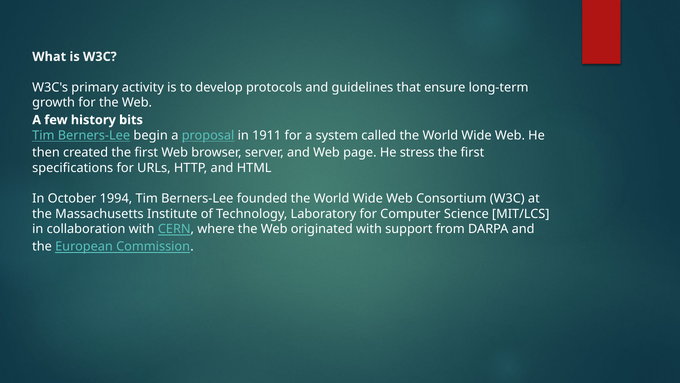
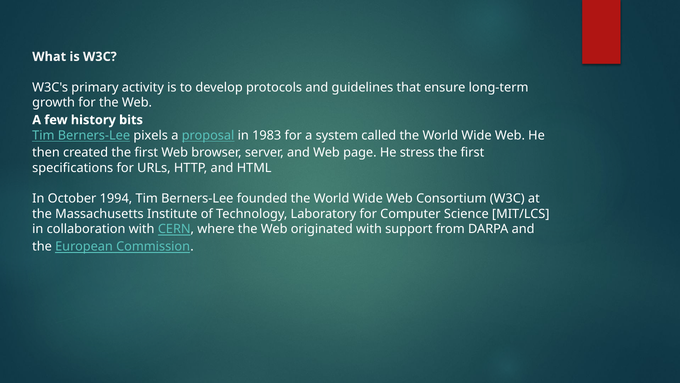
begin: begin -> pixels (151, 135)
1911: 1911 -> 1983 (267, 135)
